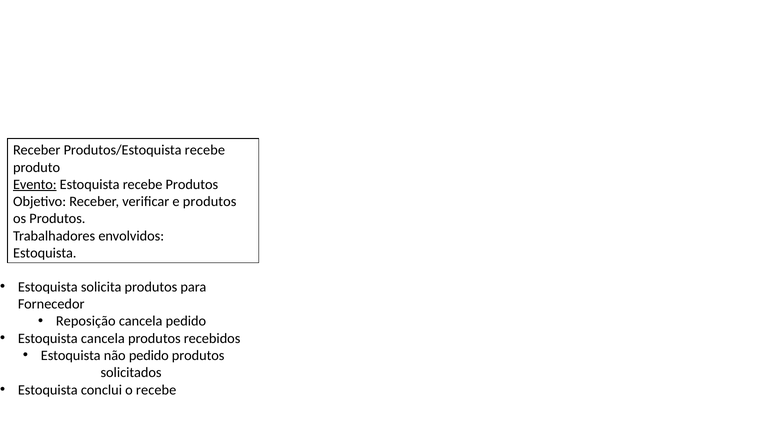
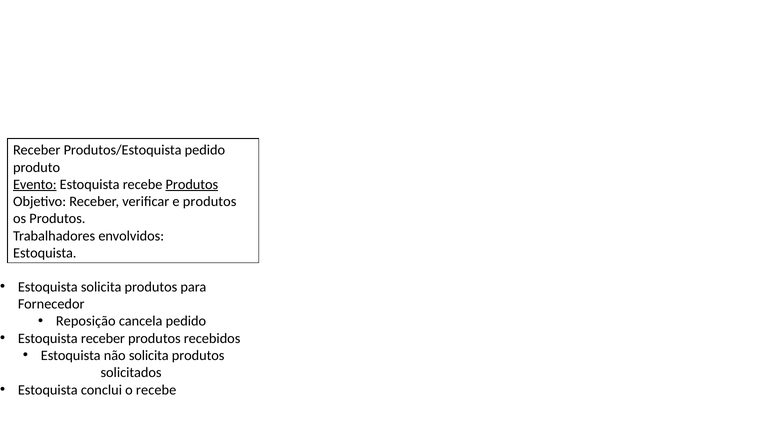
Produtos/Estoquista recebe: recebe -> pedido (205, 150)
Produtos underline: none -> present (192, 185)
Estoquista cancela: cancela -> receber (103, 339)
não pedido: pedido -> solicita (149, 356)
